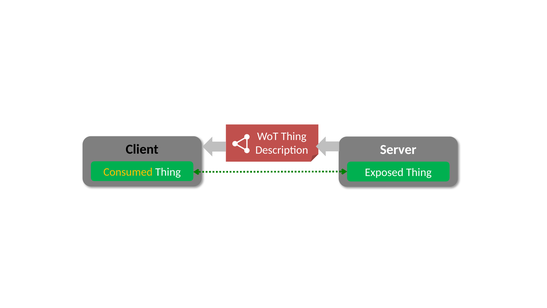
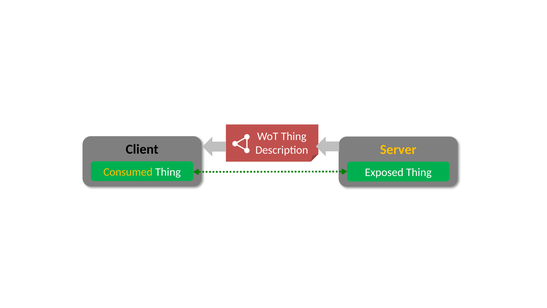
Server colour: white -> yellow (398, 150)
